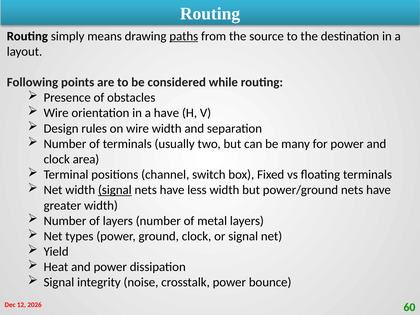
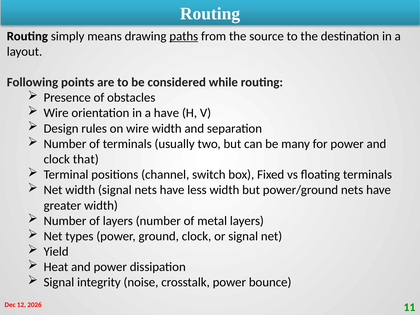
area: area -> that (86, 159)
signal underline: present -> none (115, 190)
60: 60 -> 11 (409, 307)
